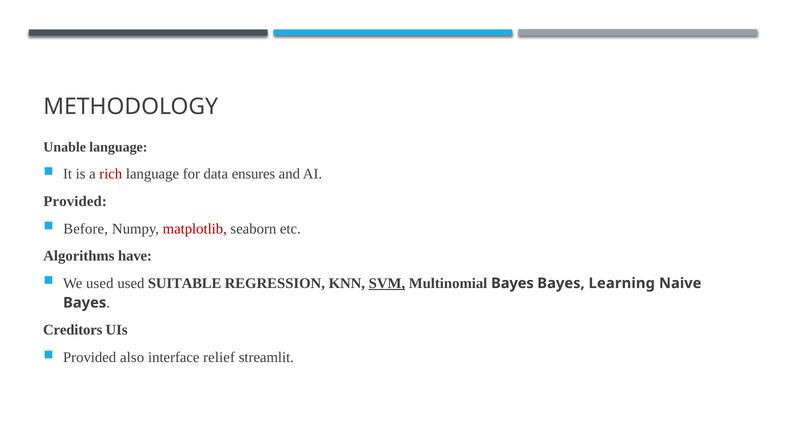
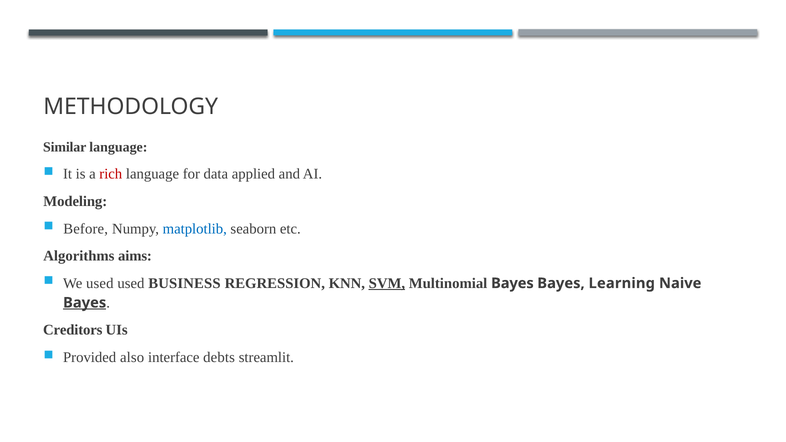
Unable: Unable -> Similar (65, 147)
ensures: ensures -> applied (253, 174)
Provided: Provided -> Modeling (75, 201)
matplotlib colour: red -> blue (195, 229)
have: have -> aims (135, 256)
SUITABLE: SUITABLE -> BUSINESS (184, 283)
Bayes underline: none -> present (85, 303)
relief: relief -> debts (219, 357)
